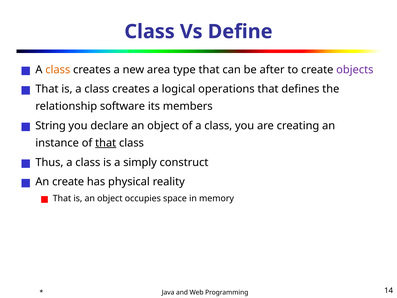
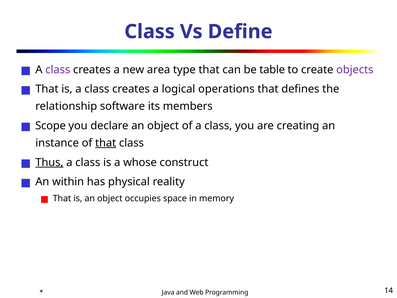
class colour: orange -> purple (58, 70)
after: after -> table (272, 70)
String: String -> Scope (51, 126)
Thus underline: none -> present (49, 162)
simply: simply -> whose (140, 162)
An create: create -> within (68, 182)
